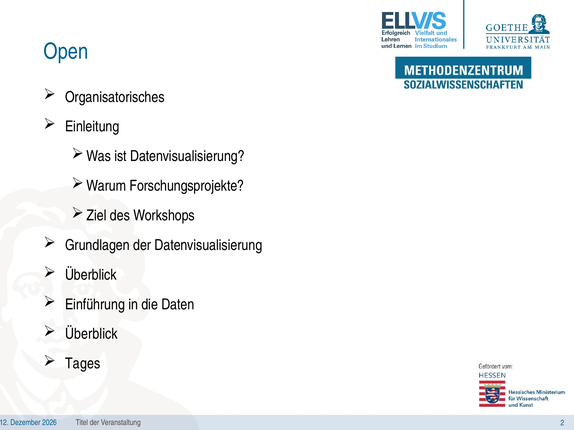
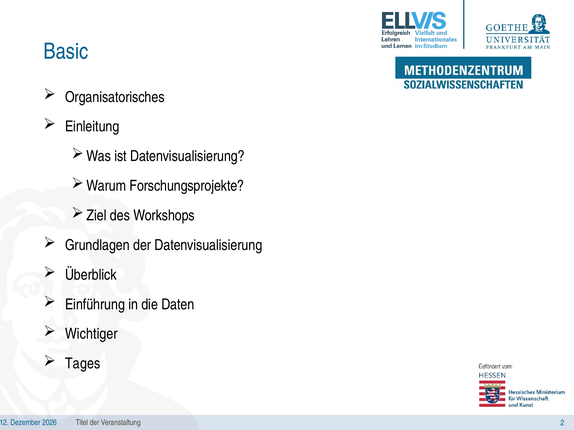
Open: Open -> Basic (66, 51)
Überblick: Überblick -> Wichtiger (91, 334)
